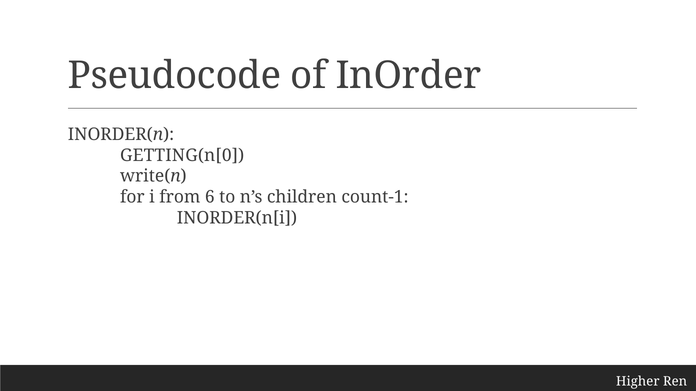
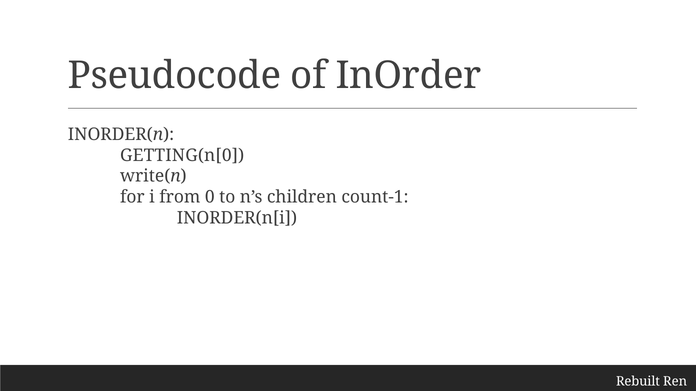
6: 6 -> 0 (210, 197)
Higher: Higher -> Rebuilt (638, 382)
